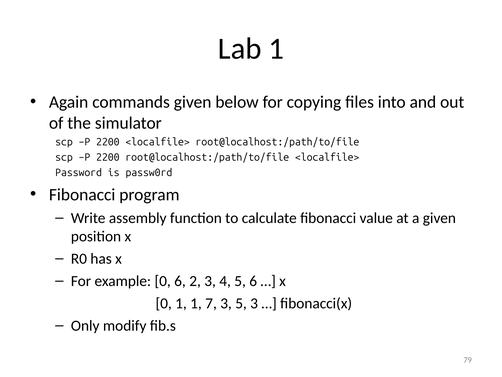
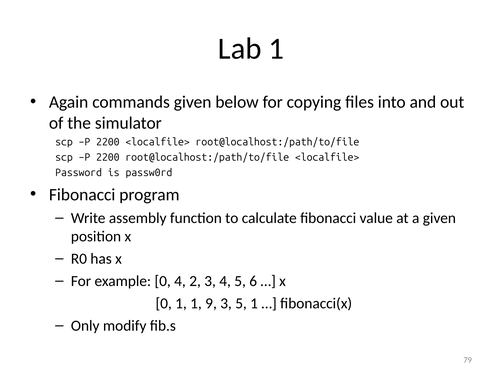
0 6: 6 -> 4 (180, 281)
7: 7 -> 9 (211, 303)
5 3: 3 -> 1 (254, 303)
